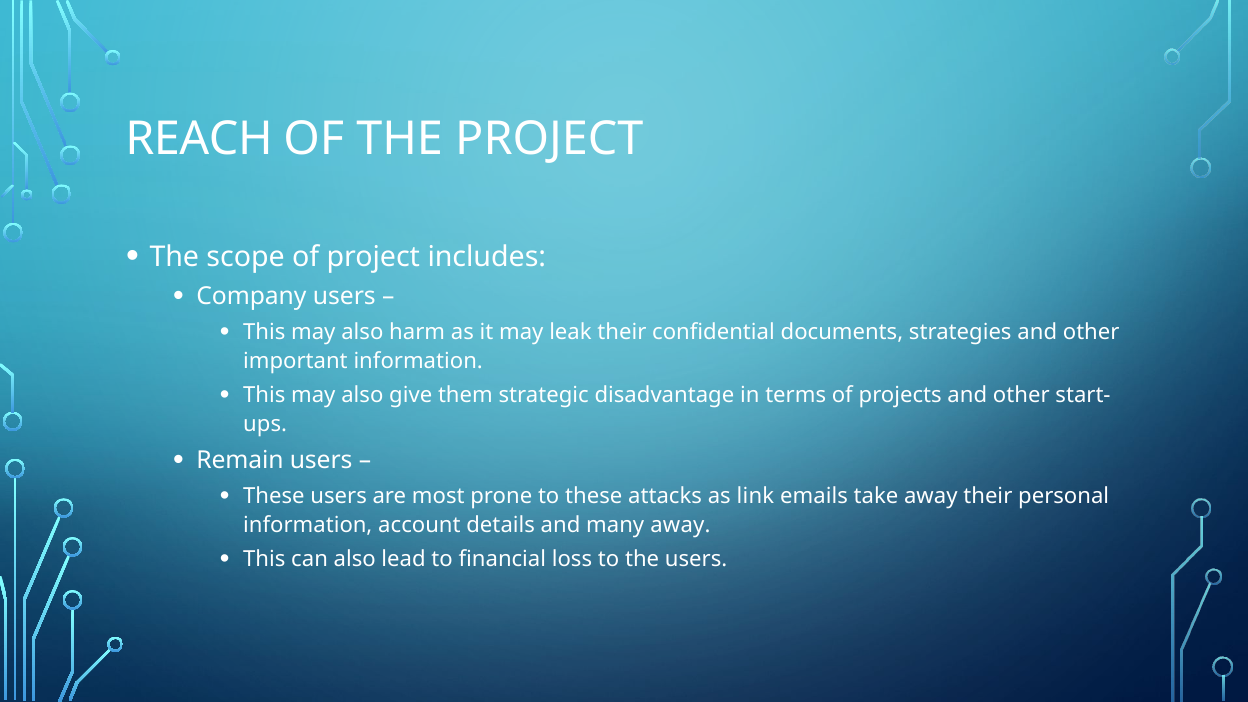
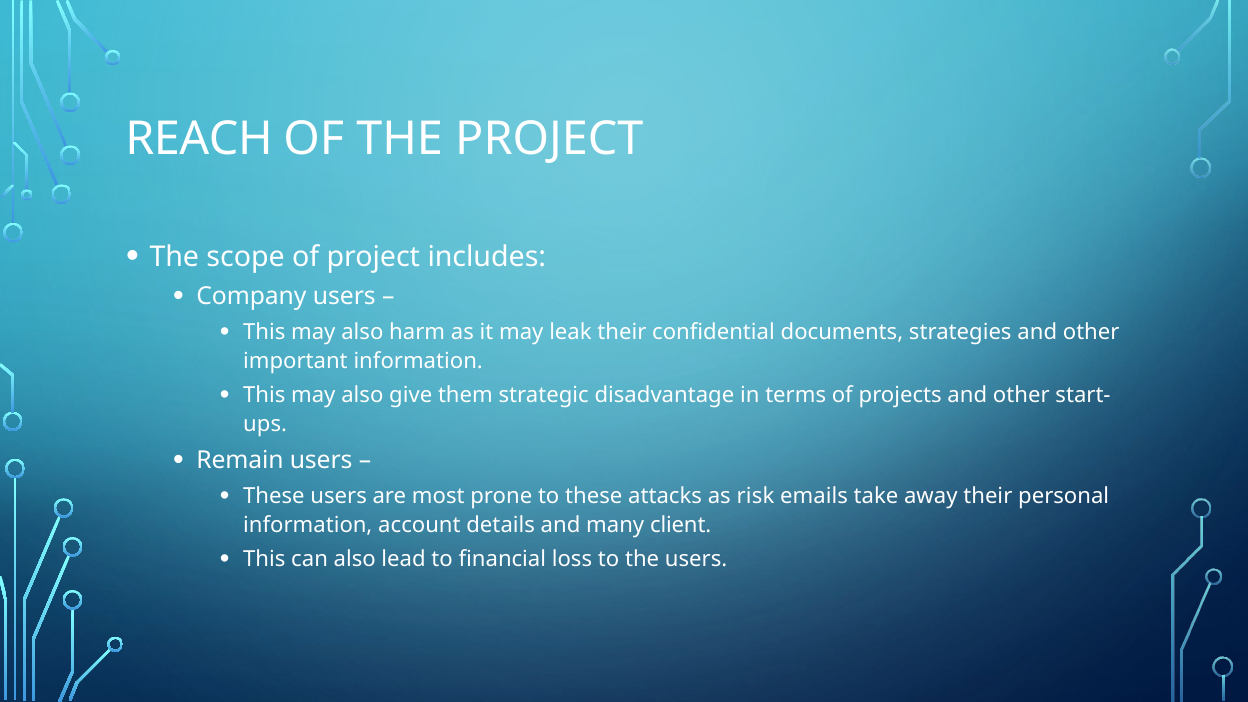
link: link -> risk (755, 497)
many away: away -> client (681, 525)
